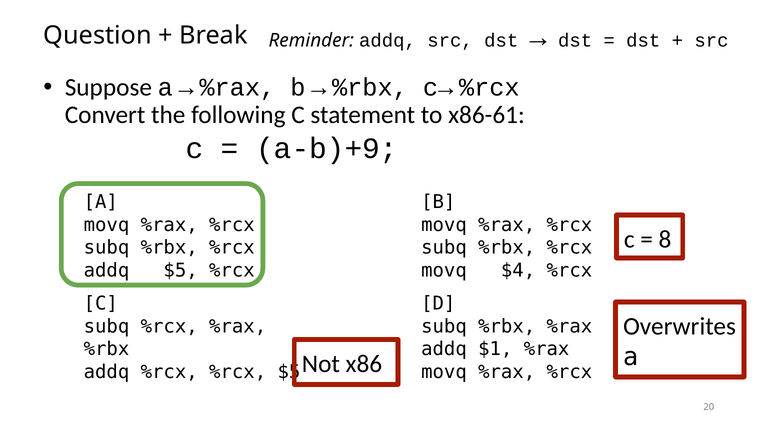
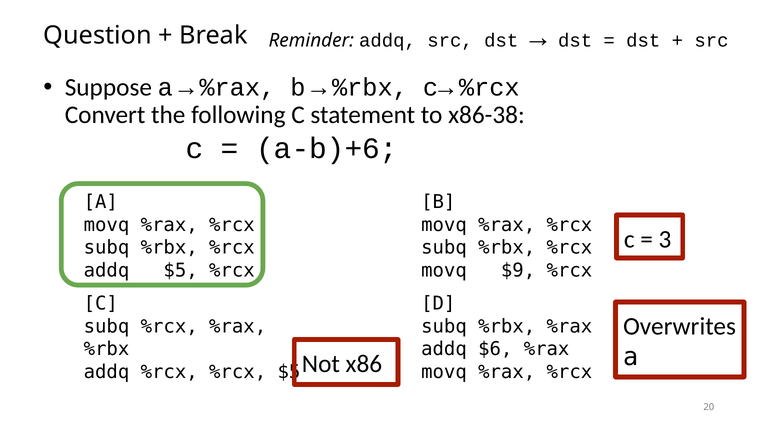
x86-61: x86-61 -> x86-38 (486, 115)
a-b)+9: a-b)+9 -> a-b)+6 (327, 148)
8: 8 -> 3 (665, 239)
$4: $4 -> $9 (518, 270)
$1: $1 -> $6 (495, 349)
